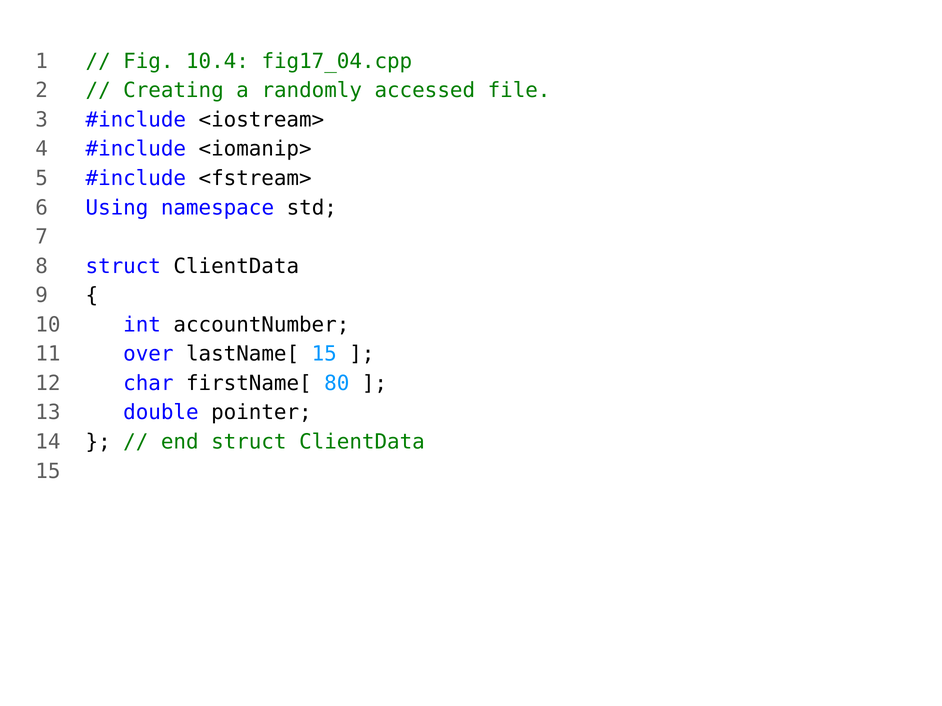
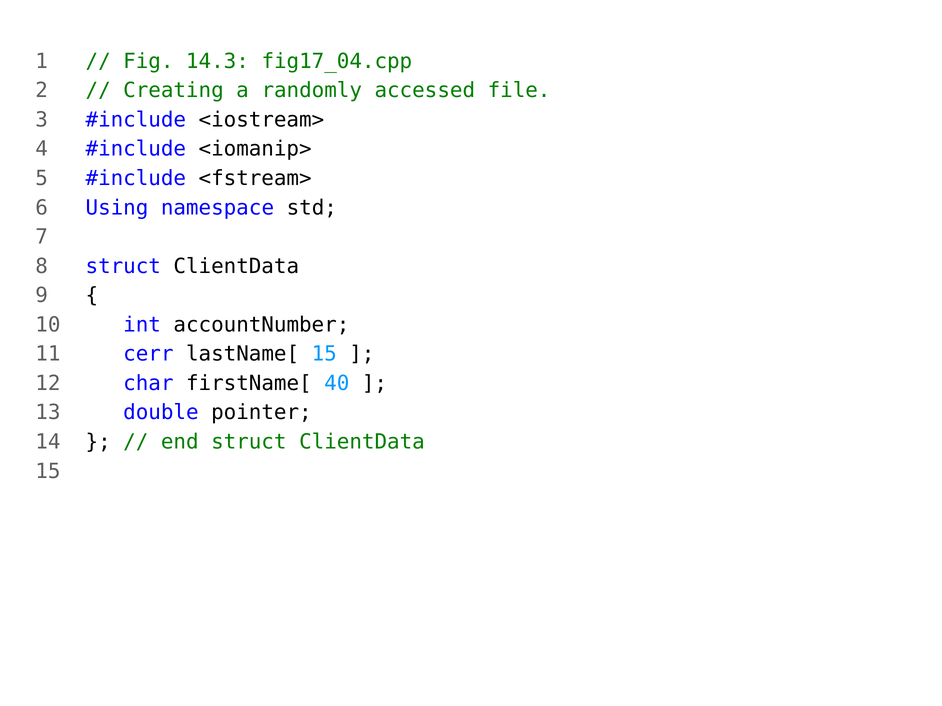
10.4: 10.4 -> 14.3 (217, 61)
over: over -> cerr (148, 354)
80: 80 -> 40 (337, 384)
